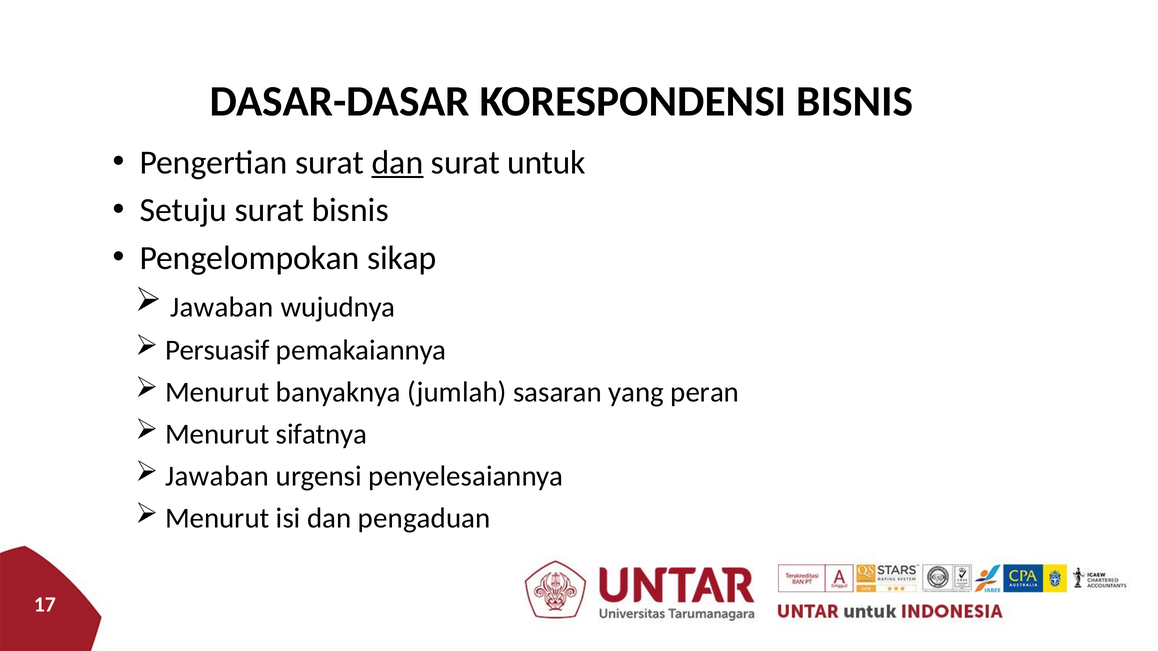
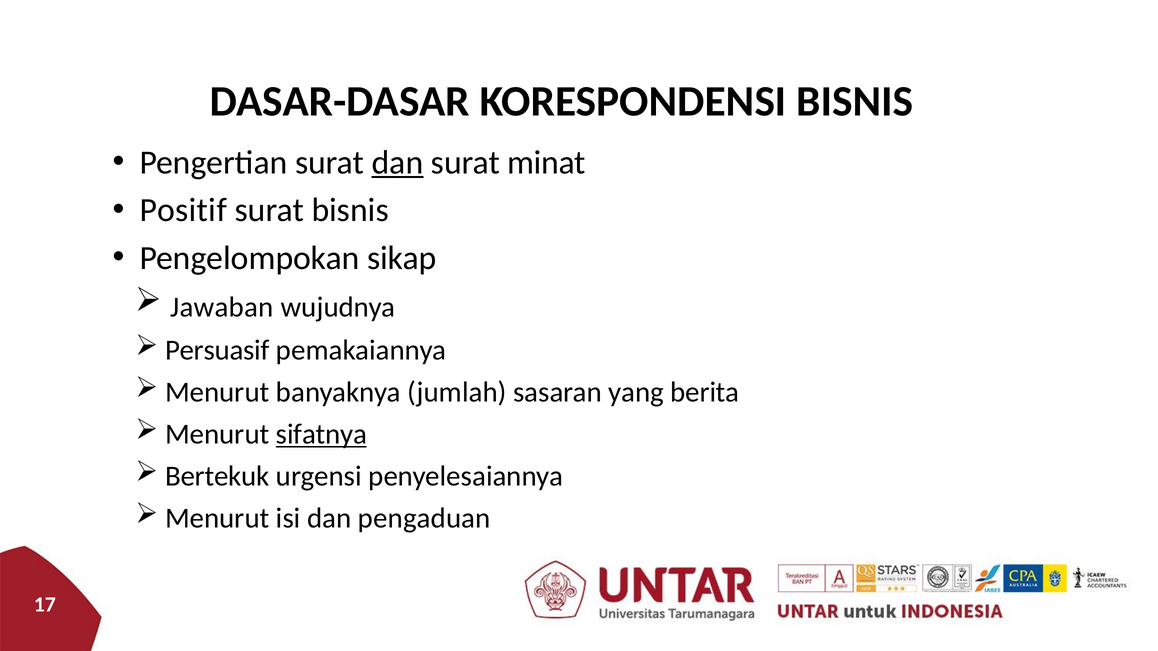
untuk: untuk -> minat (546, 163)
Setuju: Setuju -> Positif (183, 210)
peran: peran -> berita (705, 393)
sifatnya underline: none -> present (321, 435)
Jawaban: Jawaban -> Bertekuk (217, 477)
